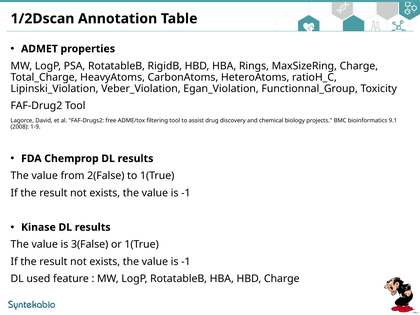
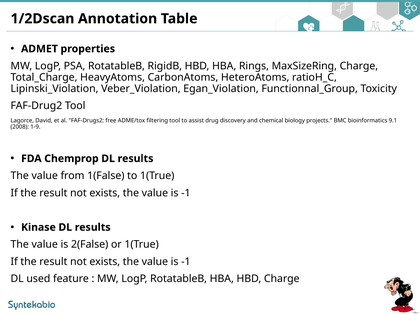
2(False: 2(False -> 1(False (106, 176)
3(False: 3(False -> 2(False (90, 244)
